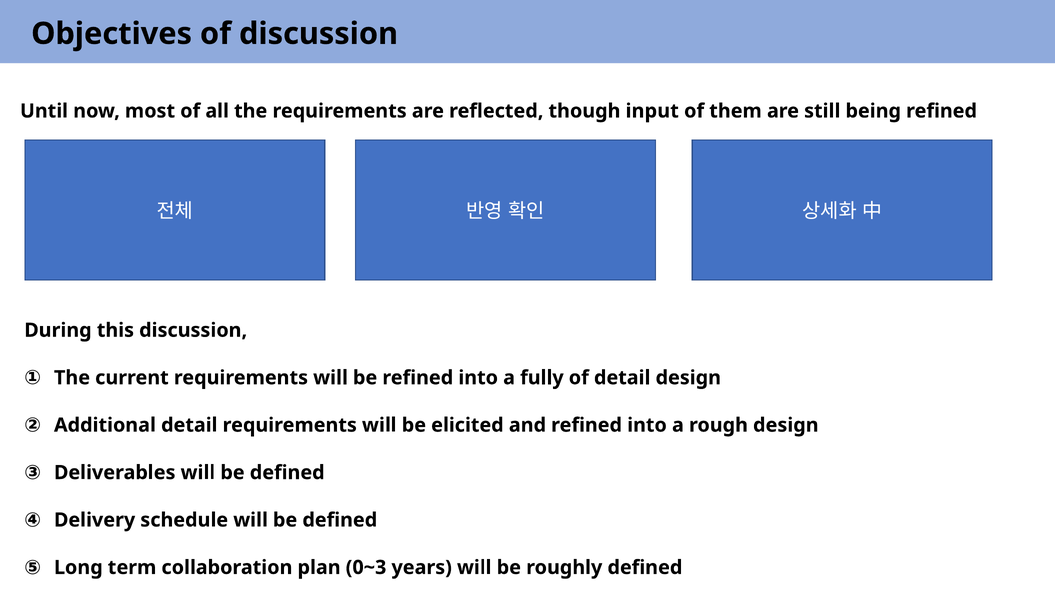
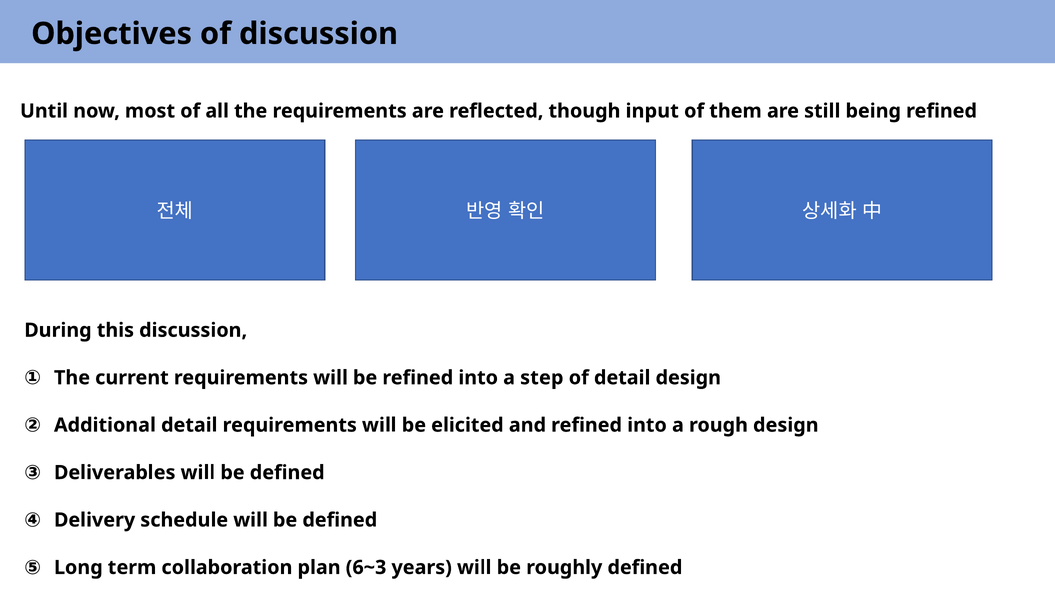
fully: fully -> step (542, 378)
0~3: 0~3 -> 6~3 (366, 568)
